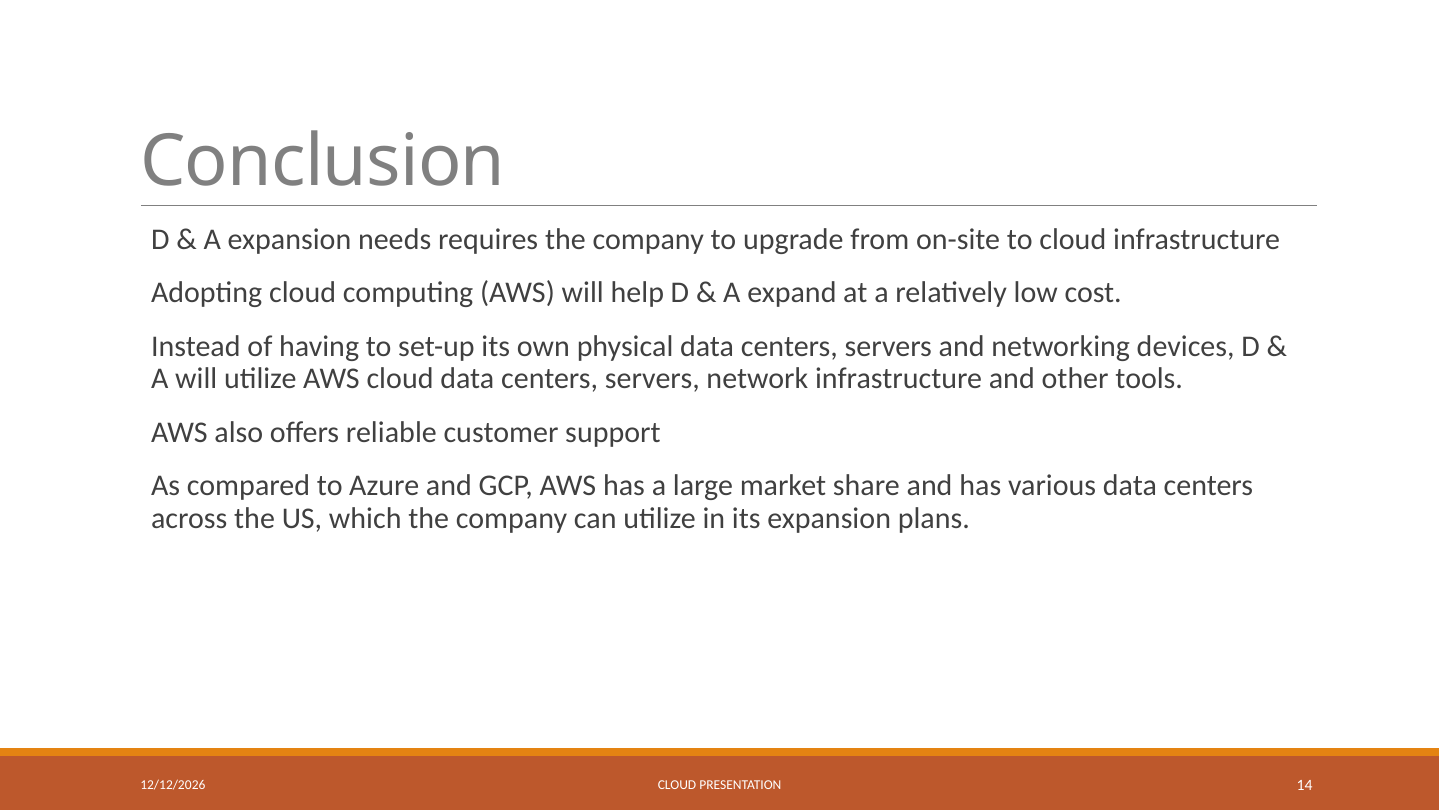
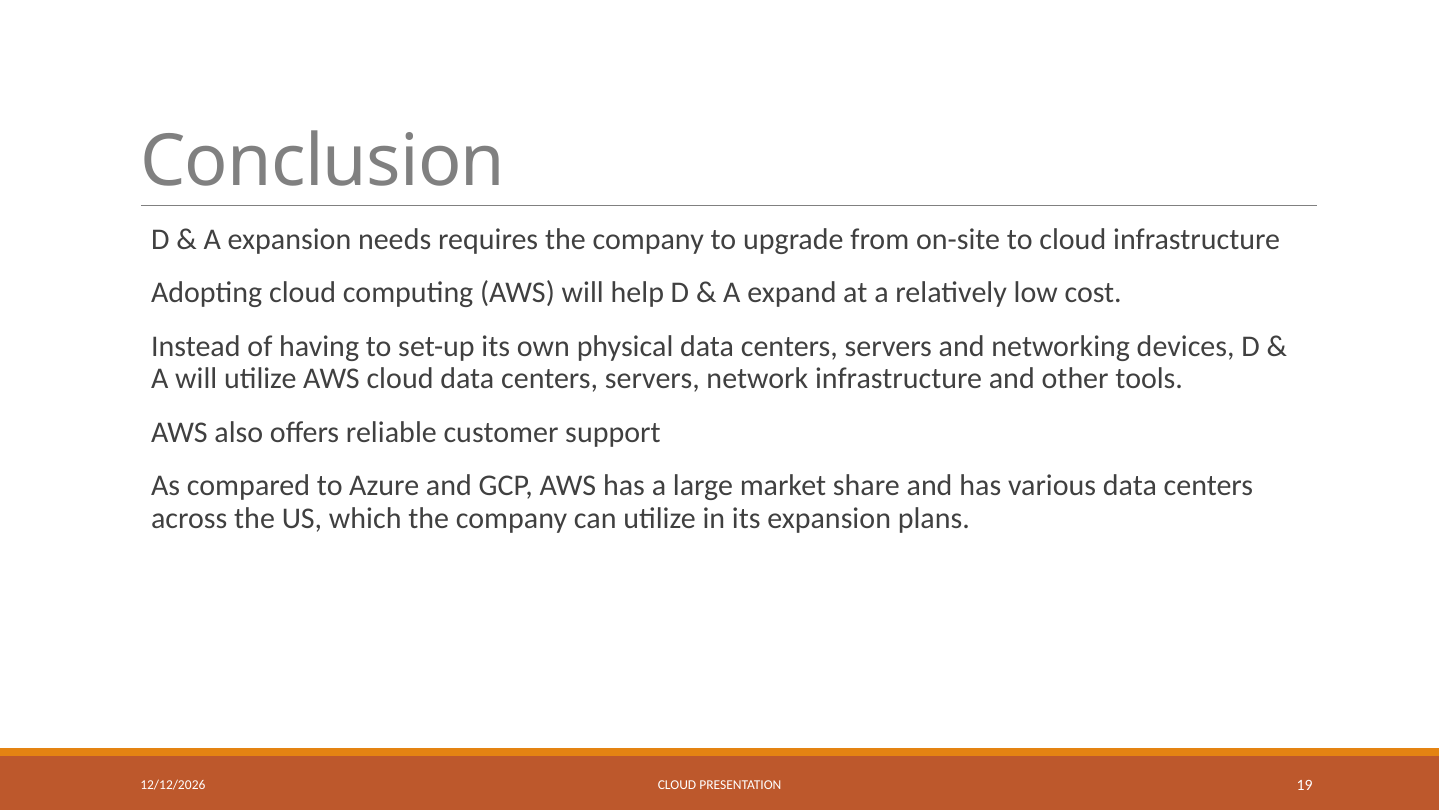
14: 14 -> 19 (1305, 785)
